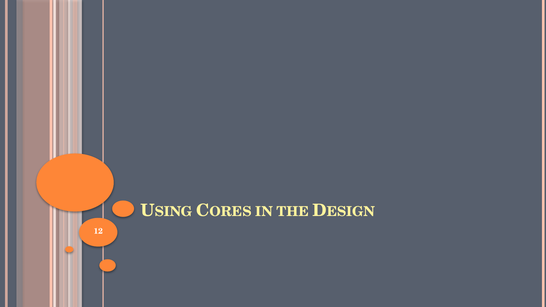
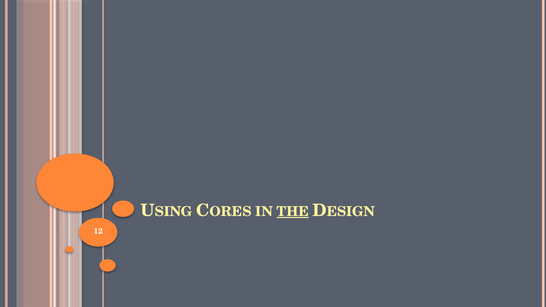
THE underline: none -> present (293, 212)
